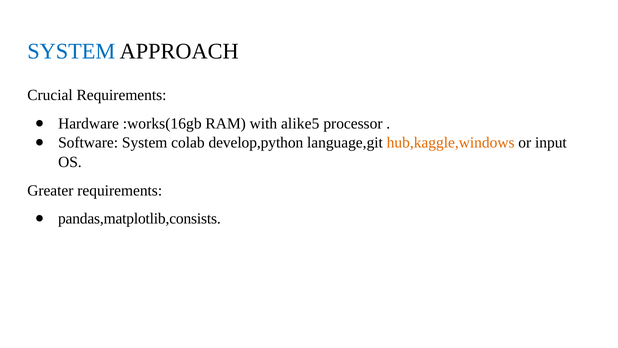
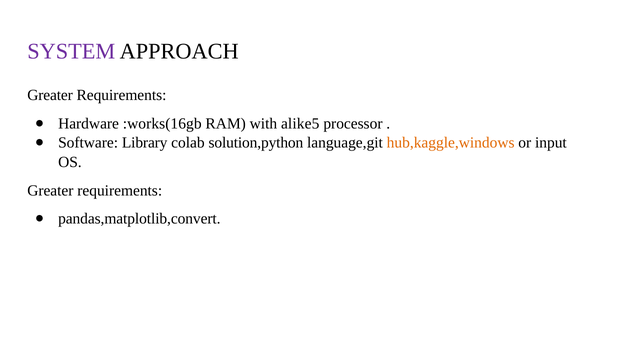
SYSTEM colour: blue -> purple (71, 51)
Crucial: Crucial -> Greater (50, 95)
Software System: System -> Library (145, 143)
develop,python: develop,python -> solution,python (256, 143)
pandas,matplotlib,consists: pandas,matplotlib,consists -> pandas,matplotlib,convert (139, 219)
